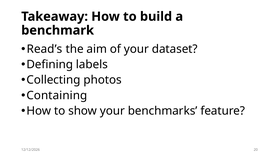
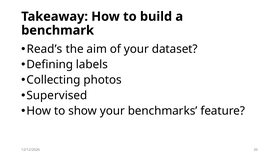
Containing: Containing -> Supervised (57, 95)
